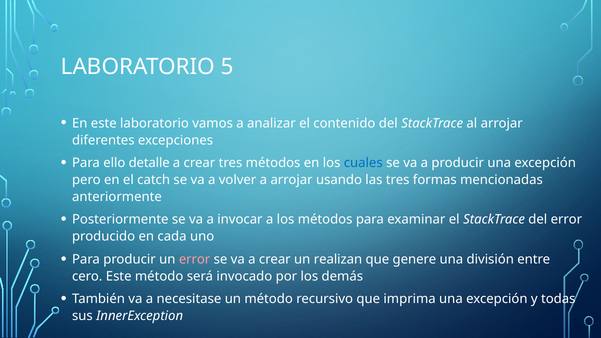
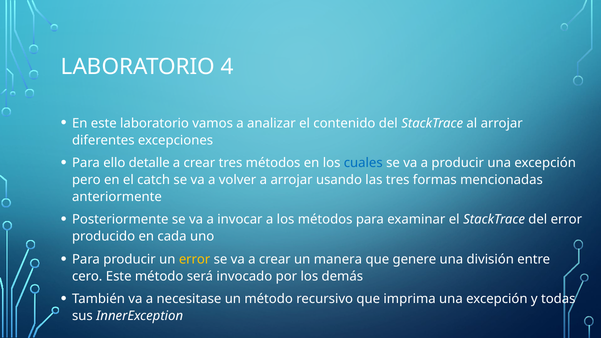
5: 5 -> 4 (227, 67)
error colour: pink -> yellow (195, 259)
realizan: realizan -> manera (338, 259)
